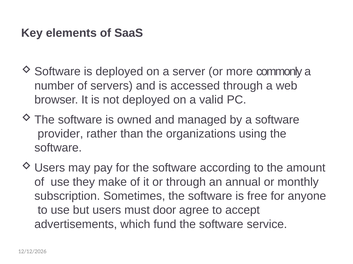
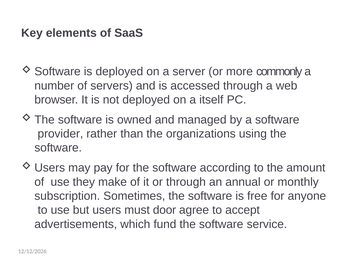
valid: valid -> itself (211, 100)
